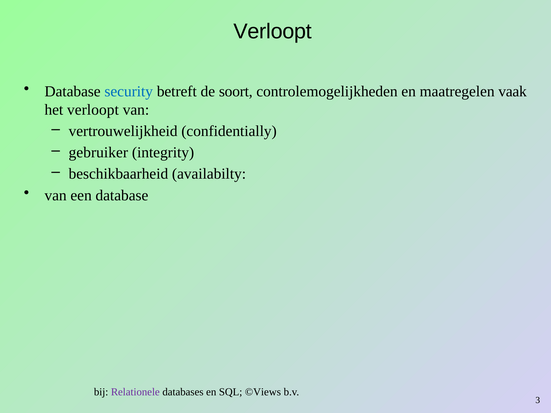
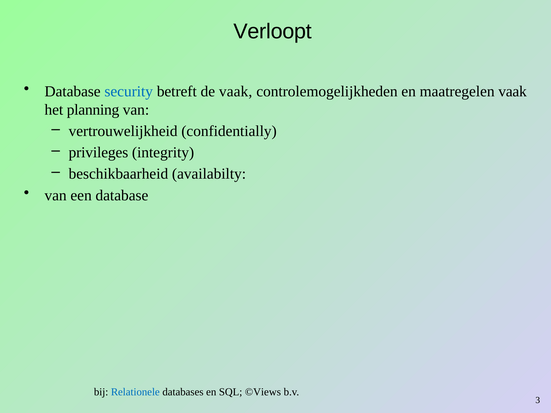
de soort: soort -> vaak (236, 91)
het verloopt: verloopt -> planning (93, 110)
gebruiker: gebruiker -> privileges (98, 153)
Relationele colour: purple -> blue (135, 392)
